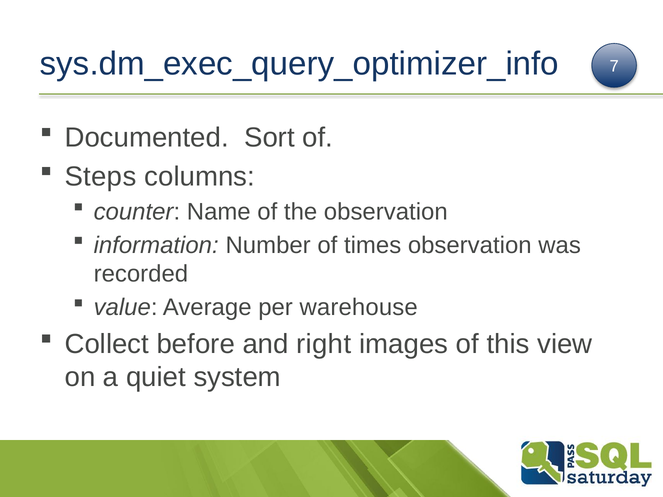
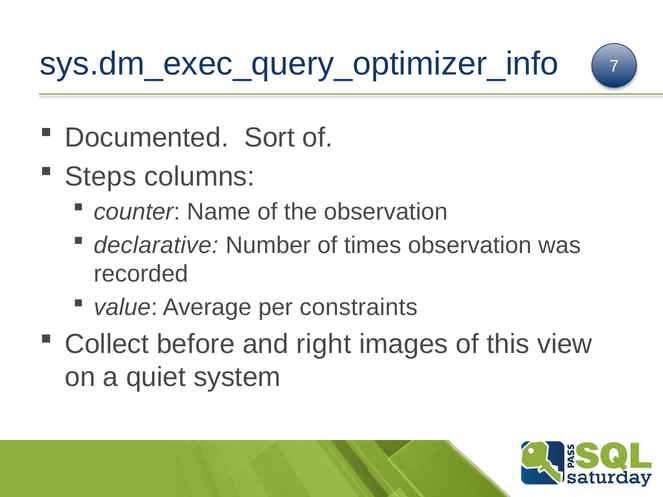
information: information -> declarative (156, 245)
warehouse: warehouse -> constraints (359, 308)
